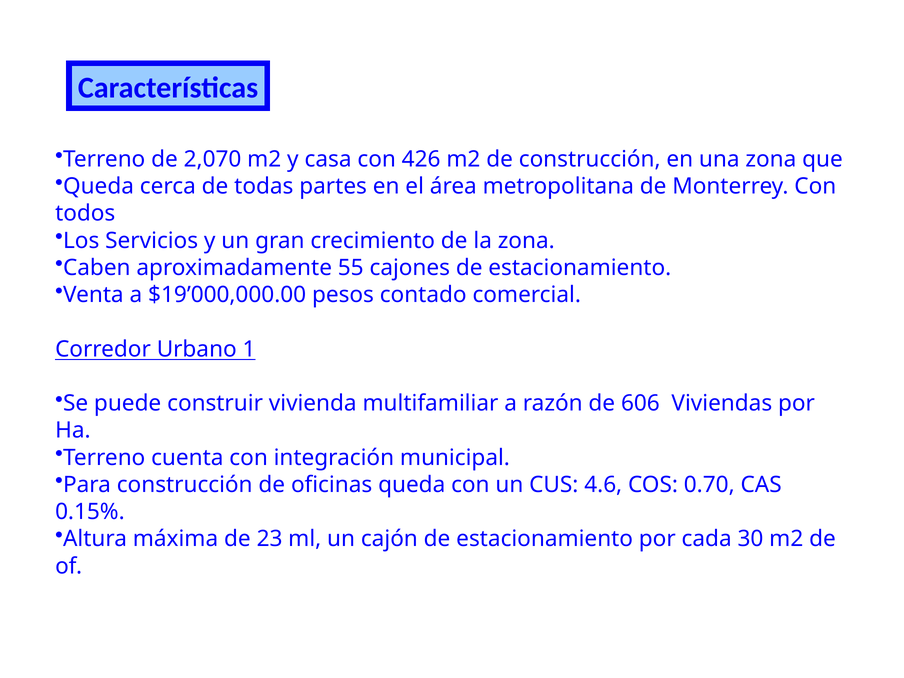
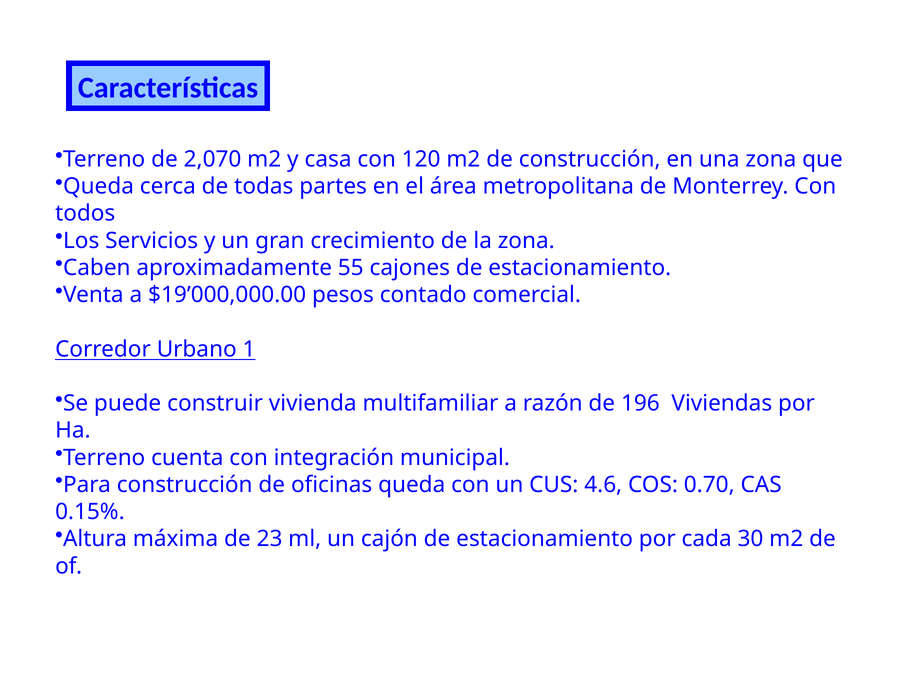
426: 426 -> 120 (421, 159)
606: 606 -> 196 (640, 403)
